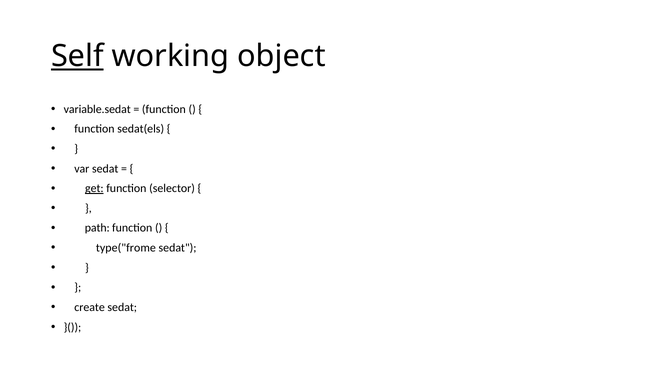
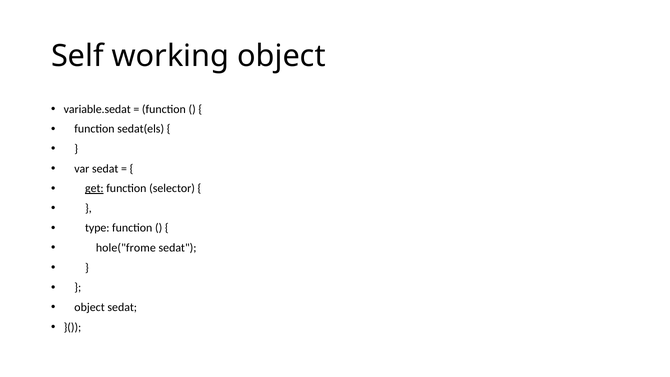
Self underline: present -> none (77, 56)
path: path -> type (97, 228)
type("frome: type("frome -> hole("frome (126, 248)
create: create -> object (90, 307)
